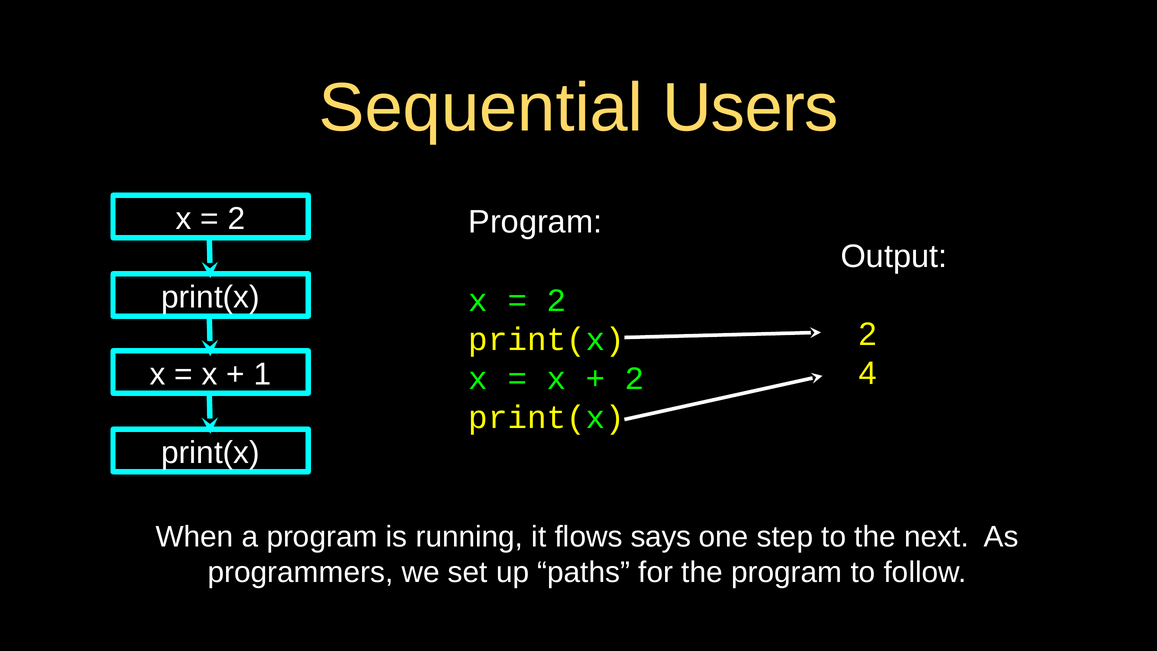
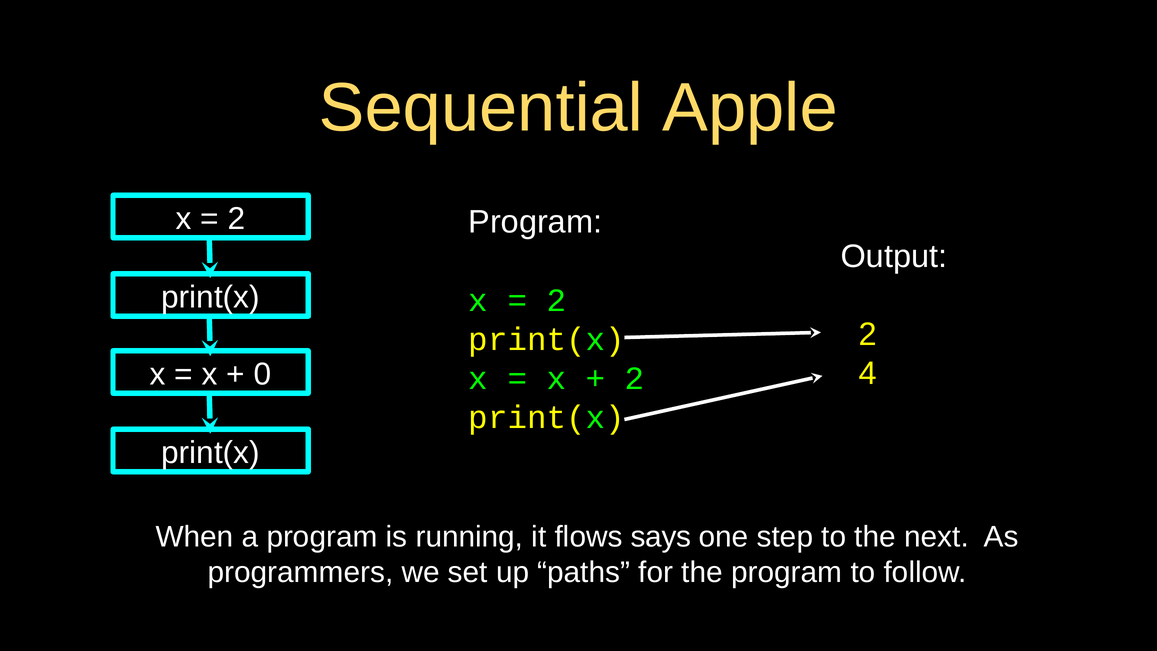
Users: Users -> Apple (750, 108)
1: 1 -> 0 (262, 374)
